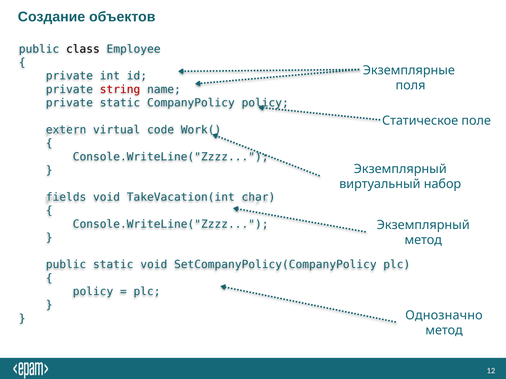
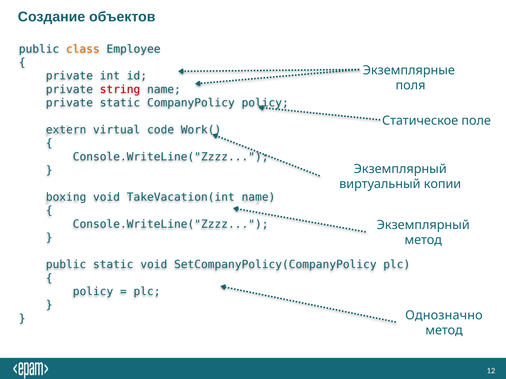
class colour: black -> orange (83, 49)
набор: набор -> копии (442, 184)
fields: fields -> boxing (66, 197)
TakeVacation(int char: char -> name (258, 197)
